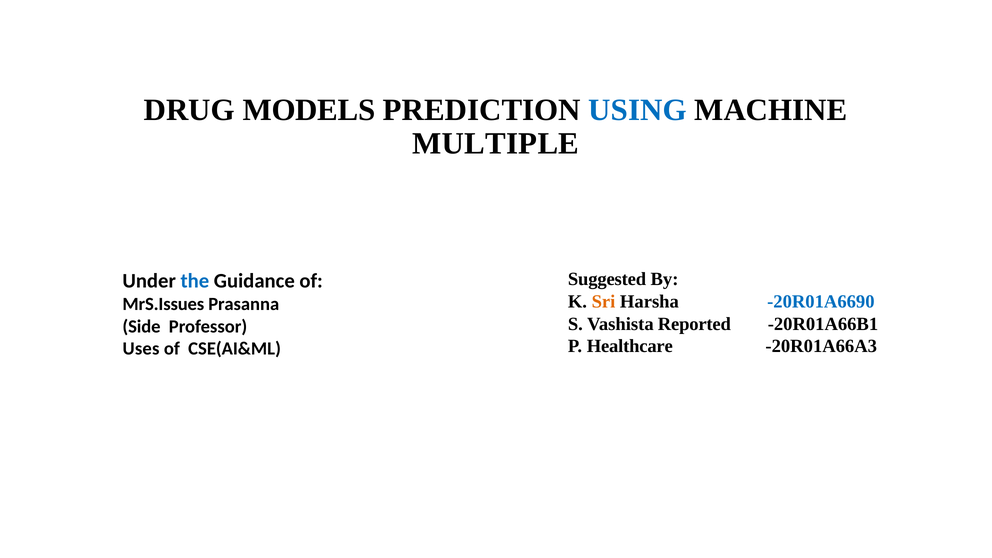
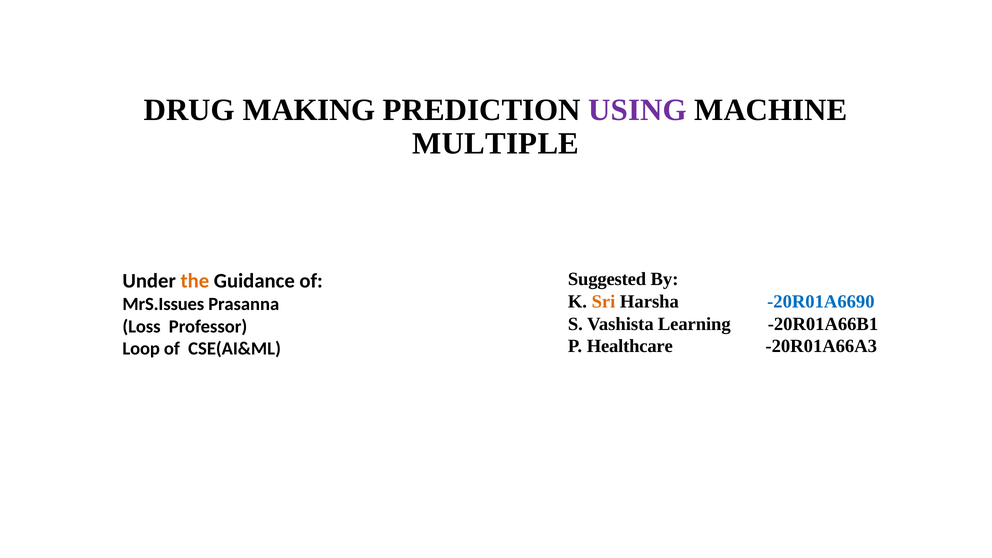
MODELS: MODELS -> MAKING (309, 110)
USING colour: blue -> purple (638, 110)
the colour: blue -> orange (195, 281)
Reported: Reported -> Learning (694, 324)
Side: Side -> Loss (141, 326)
Uses: Uses -> Loop (141, 349)
